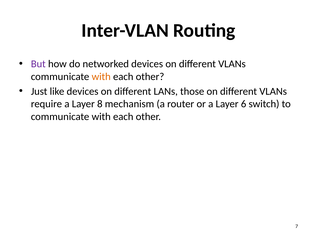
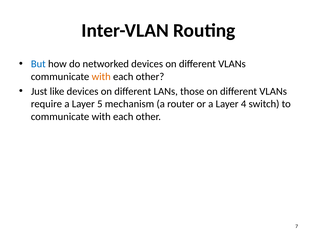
But colour: purple -> blue (38, 64)
8: 8 -> 5 (100, 104)
6: 6 -> 4 (244, 104)
